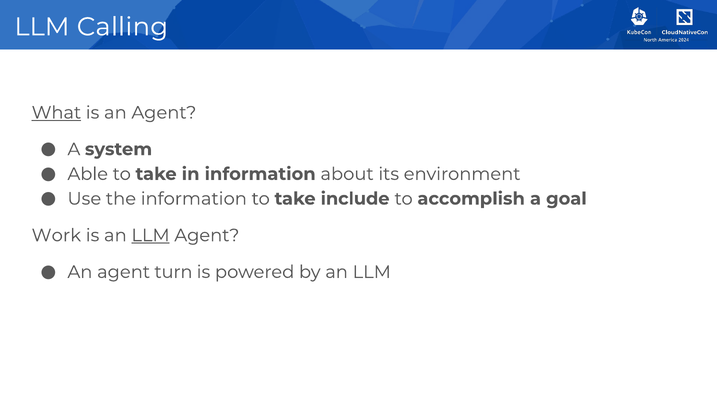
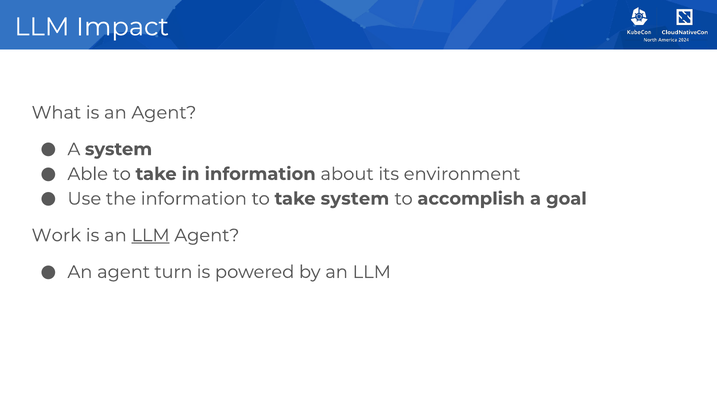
Calling: Calling -> Impact (123, 27)
What underline: present -> none (56, 113)
take include: include -> system (355, 199)
